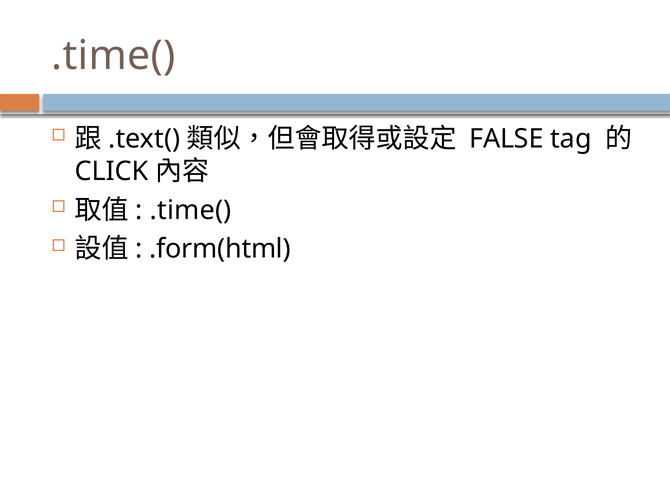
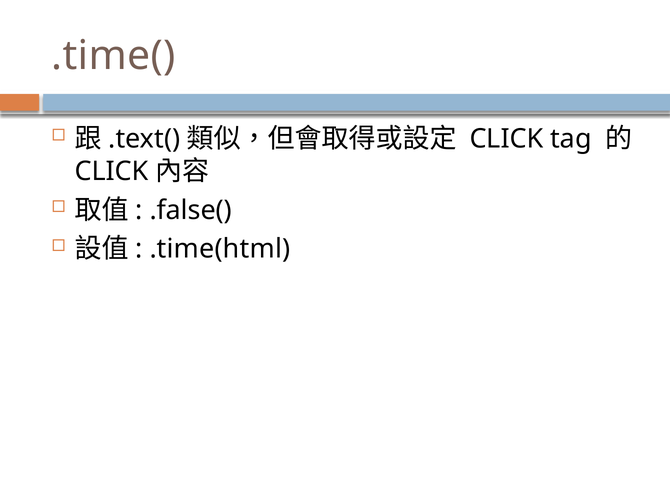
FALSE: FALSE -> CLICK (506, 139)
.time(: .time( -> .false( (191, 210)
.form(html: .form(html -> .time(html (220, 249)
